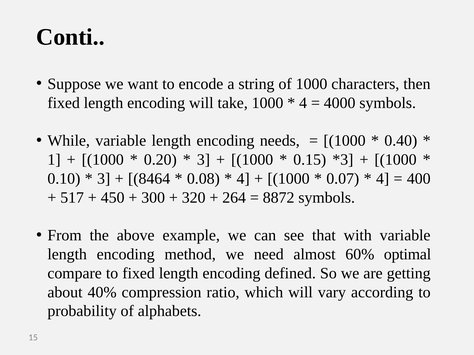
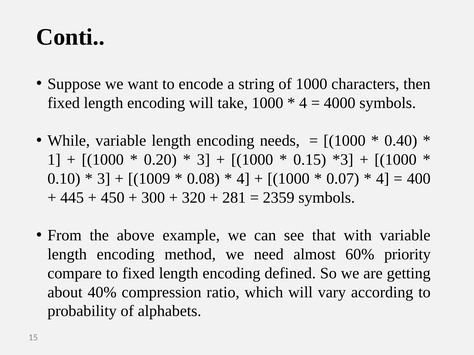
8464: 8464 -> 1009 (149, 179)
517: 517 -> 445 (72, 198)
264: 264 -> 281 (234, 198)
8872: 8872 -> 2359 (279, 198)
optimal: optimal -> priority (407, 255)
